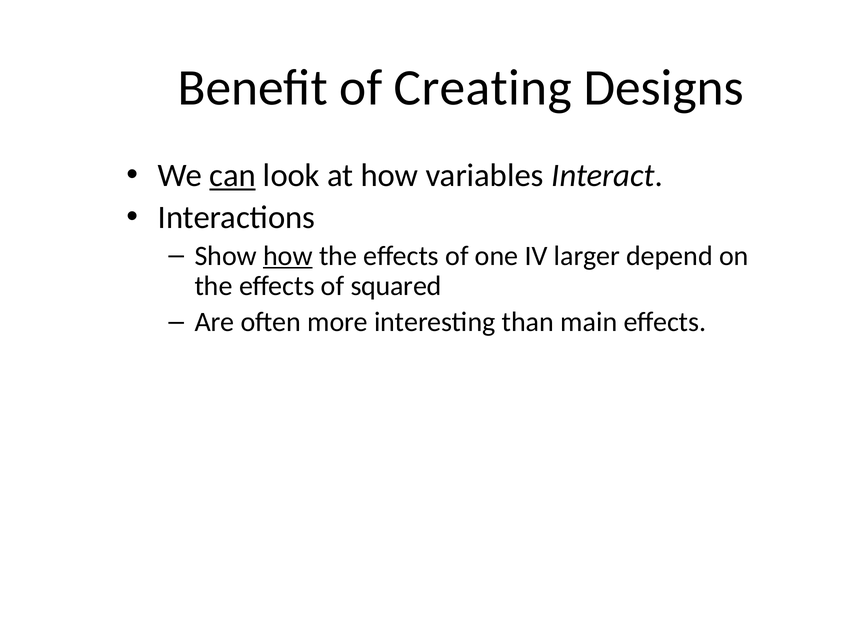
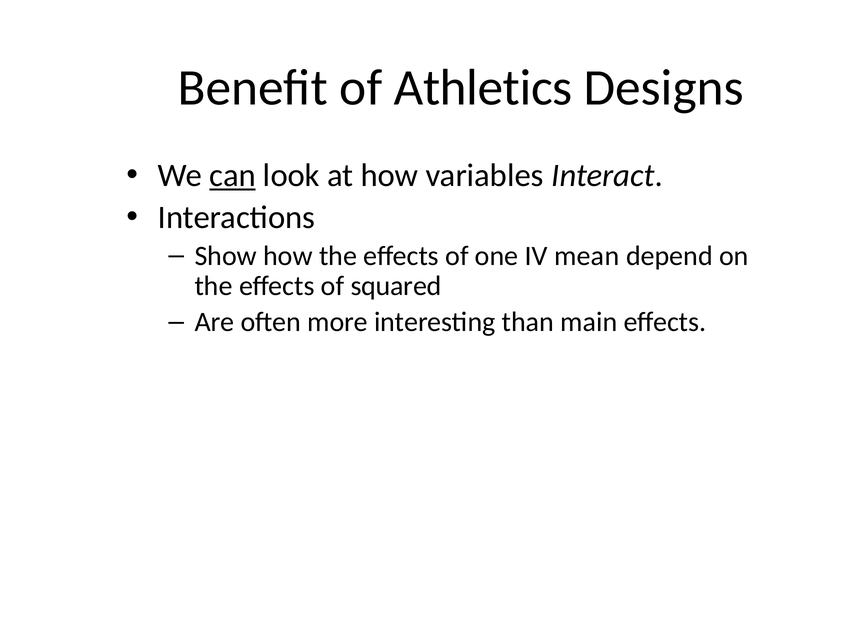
Creating: Creating -> Athletics (483, 88)
how underline: present -> none (288, 256)
larger: larger -> mean (587, 256)
